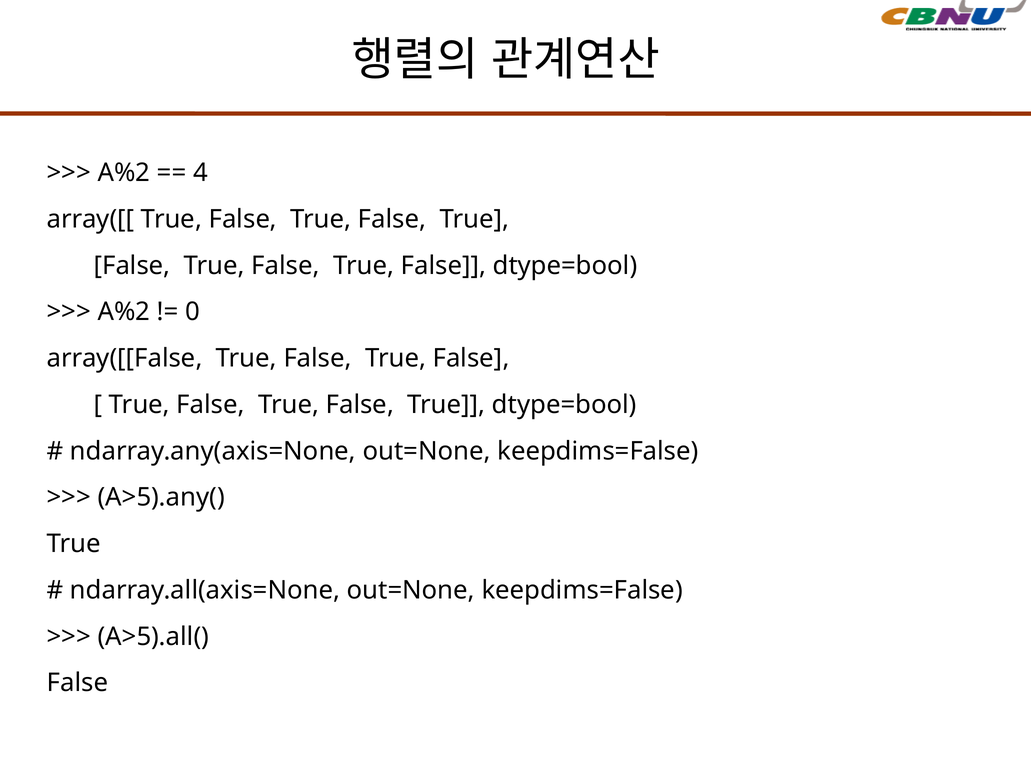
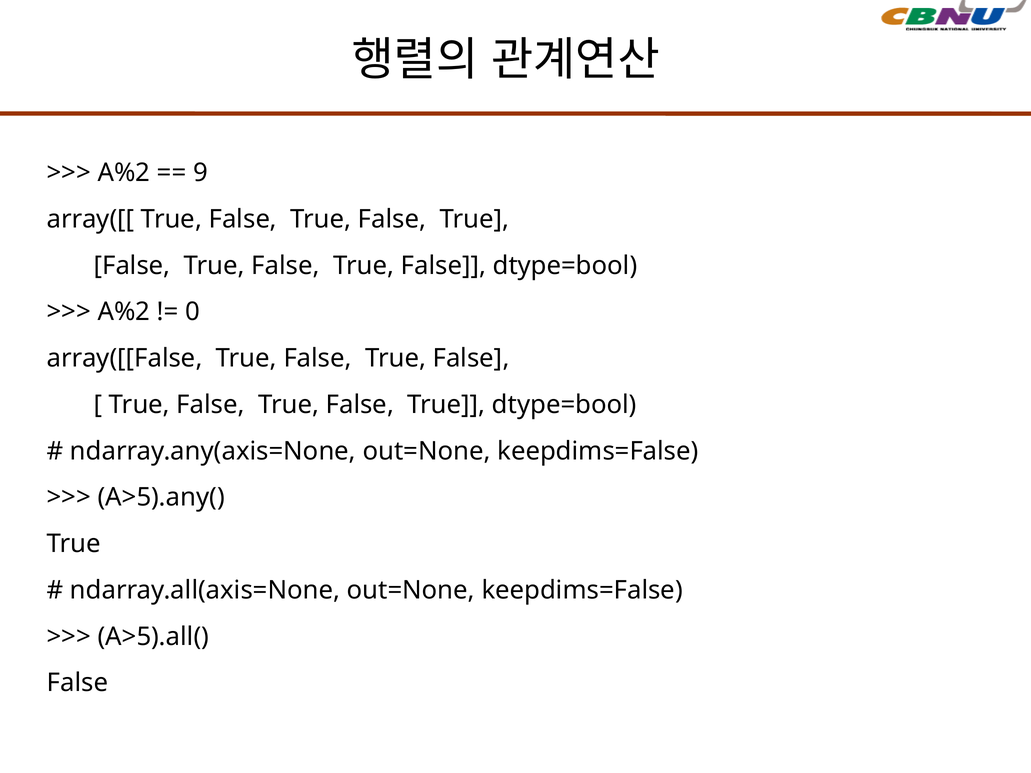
4: 4 -> 9 (200, 173)
